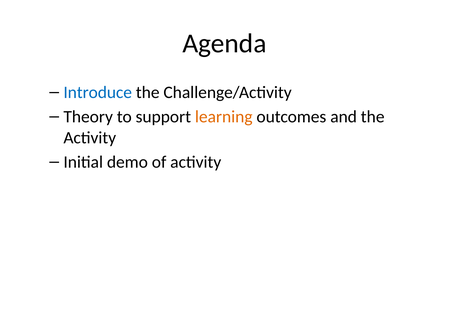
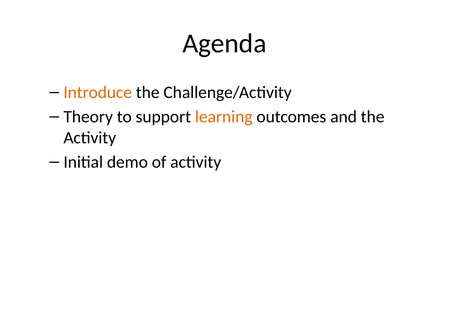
Introduce colour: blue -> orange (98, 93)
